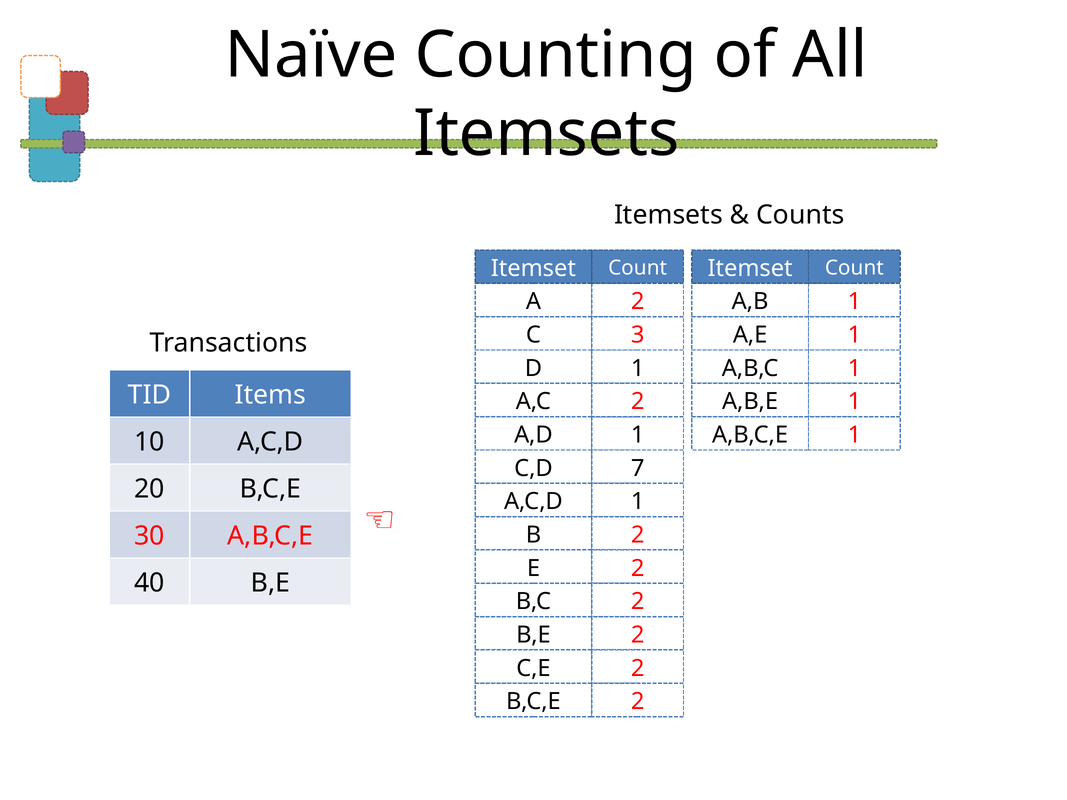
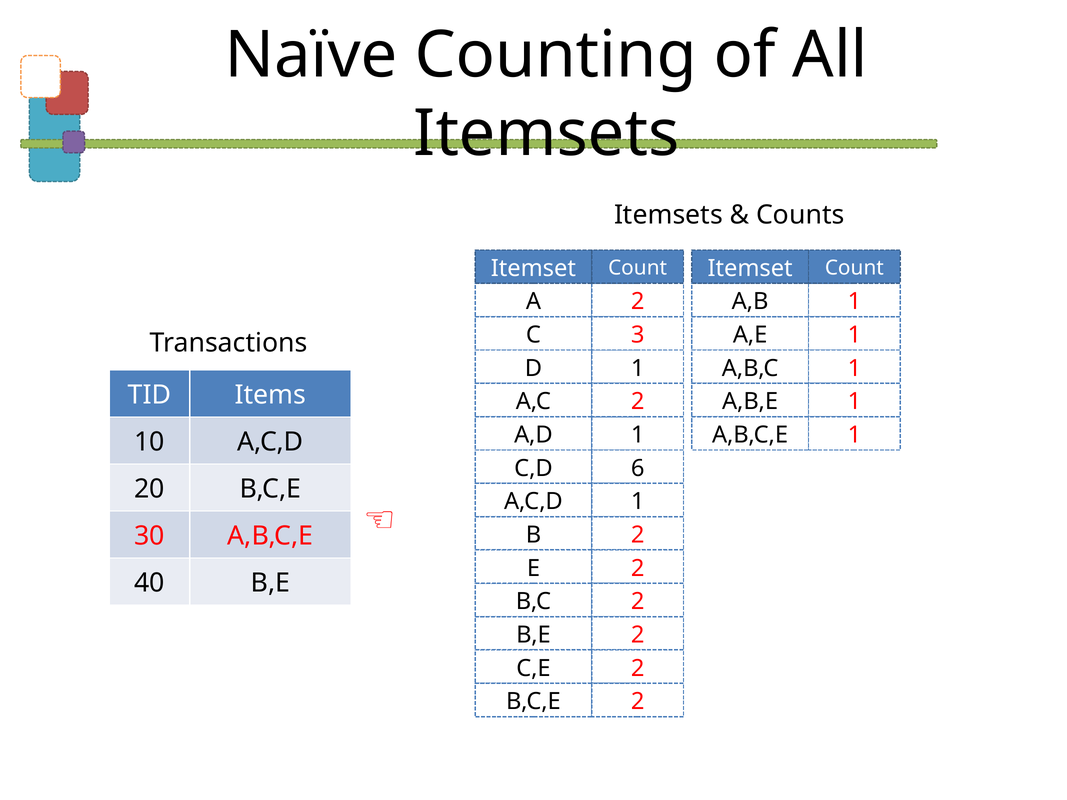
7: 7 -> 6 (638, 468)
